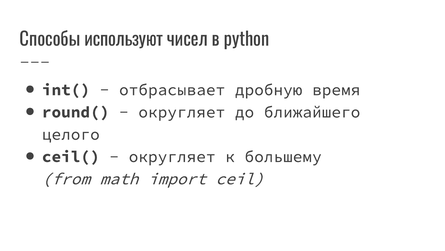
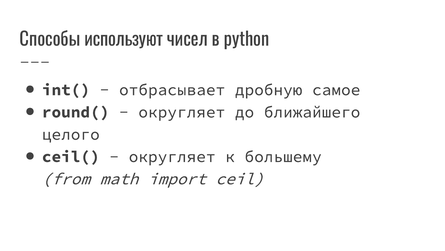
время: время -> самое (336, 90)
